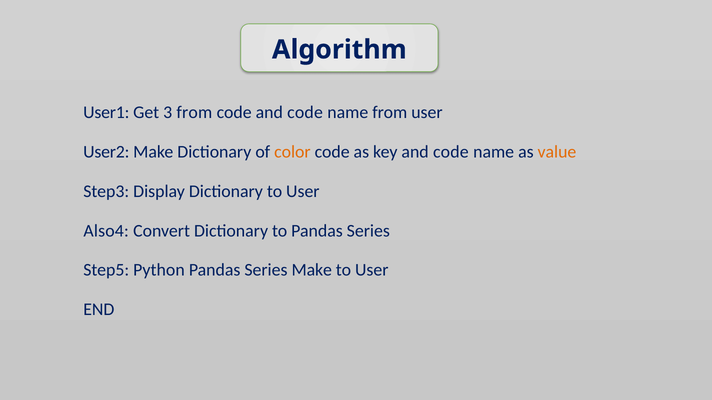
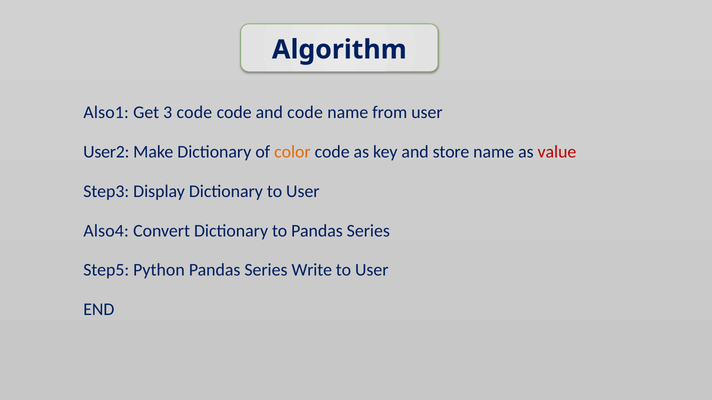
User1: User1 -> Also1 (106, 113)
3 from: from -> code (194, 113)
key and code: code -> store (451, 152)
value colour: orange -> red (557, 152)
Series Make: Make -> Write (312, 270)
